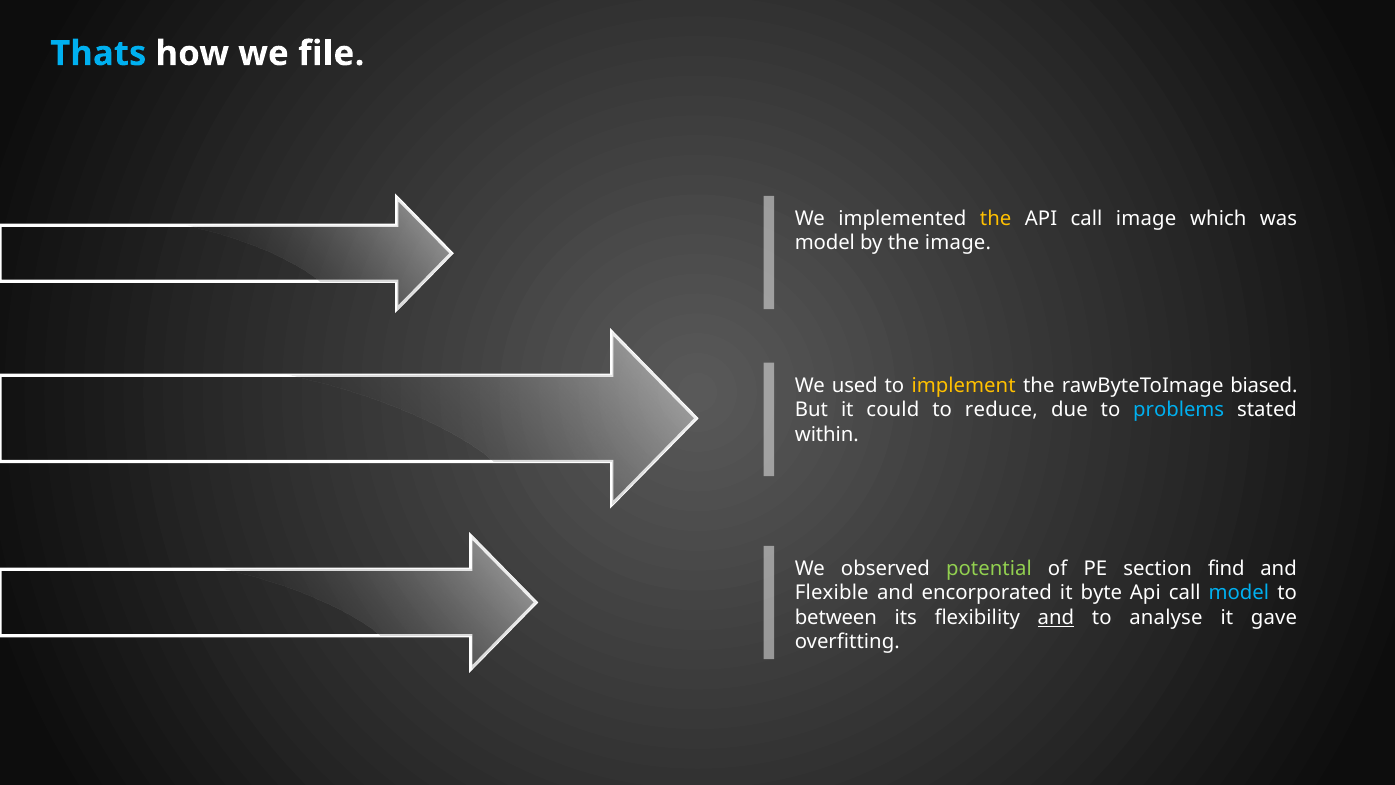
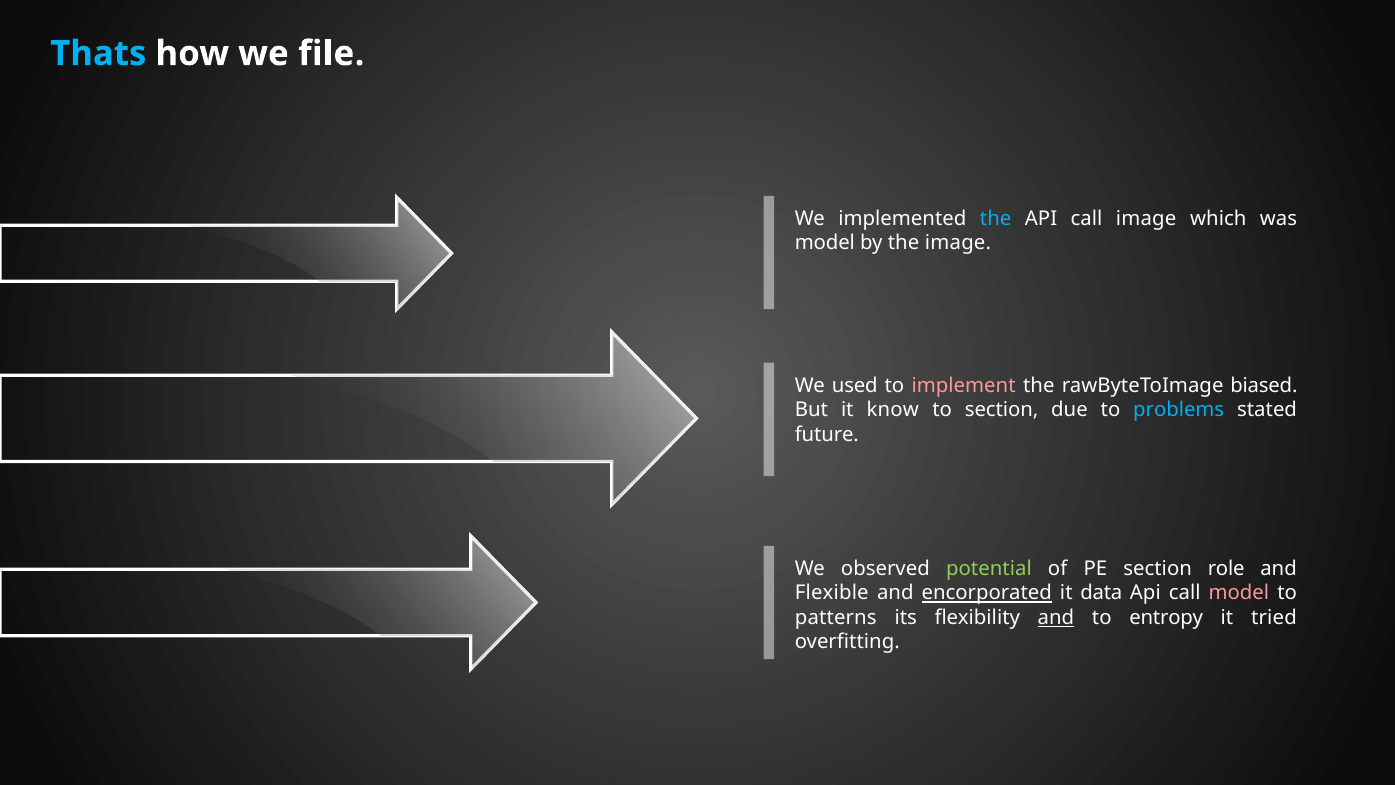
the colour: yellow -> light blue (996, 219)
implement colour: yellow -> pink (964, 386)
could: could -> know (893, 410)
to reduce: reduce -> section (1002, 410)
within: within -> future (827, 434)
find: find -> role (1226, 569)
encorporated underline: none -> present (987, 593)
byte: byte -> data (1101, 593)
model colour: light blue -> pink (1239, 593)
between: between -> patterns (836, 617)
analyse: analyse -> entropy (1166, 617)
gave: gave -> tried (1274, 617)
